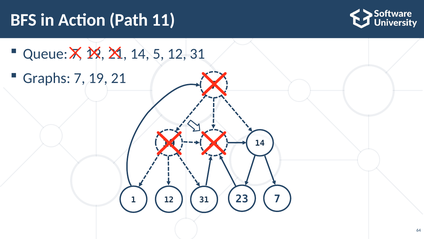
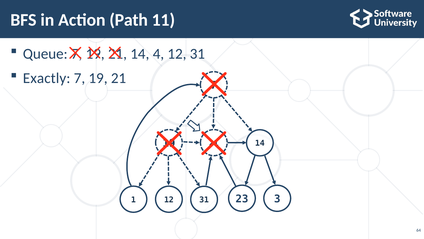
5: 5 -> 4 (158, 54)
Graphs: Graphs -> Exactly (47, 78)
23 7: 7 -> 3 (277, 199)
